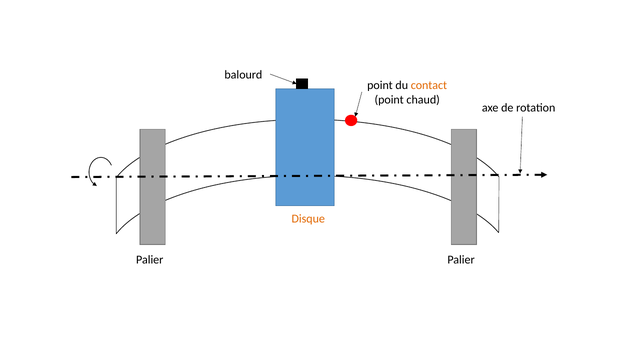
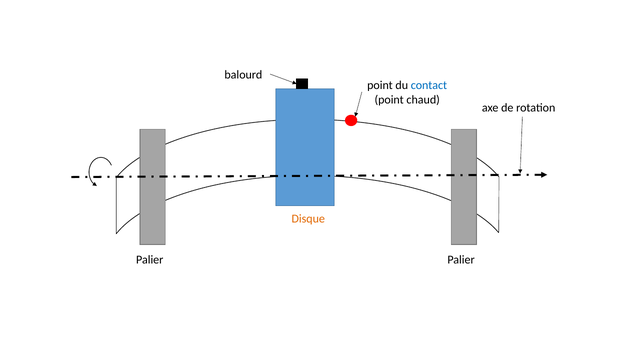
contact colour: orange -> blue (429, 85)
